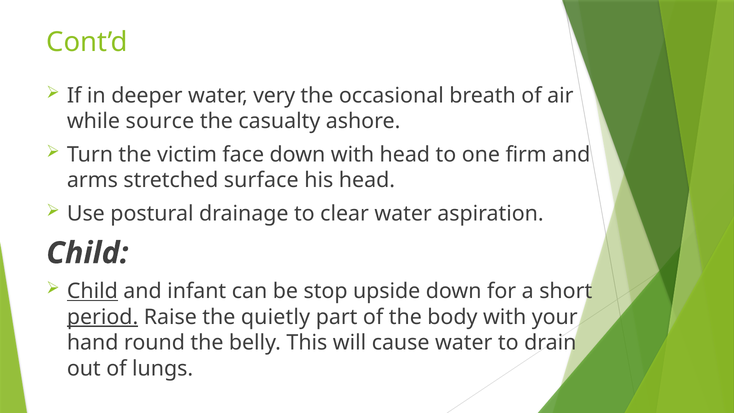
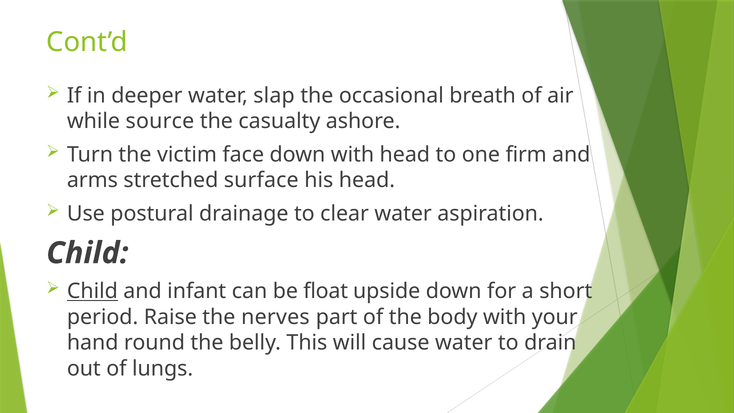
very: very -> slap (274, 95)
stop: stop -> float (326, 291)
period underline: present -> none (103, 317)
quietly: quietly -> nerves (275, 317)
